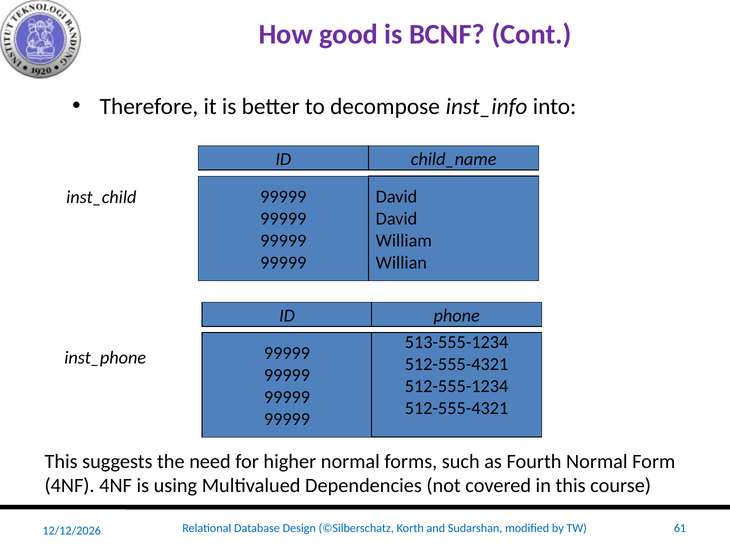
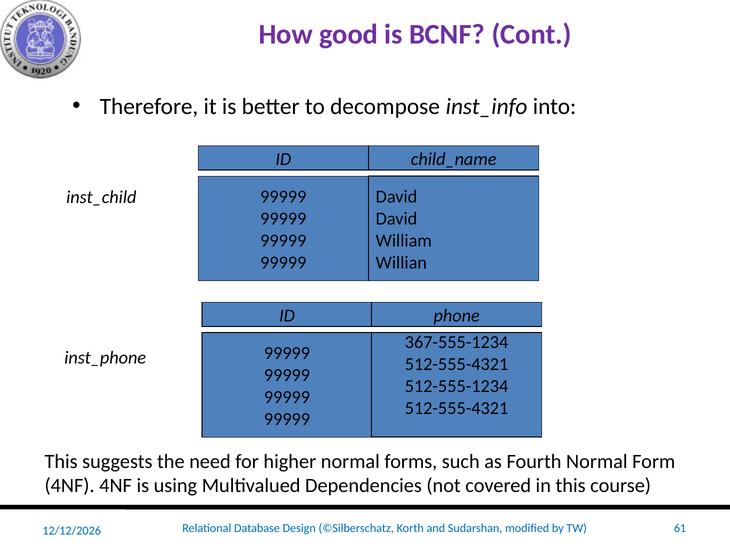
513-555-1234: 513-555-1234 -> 367-555-1234 (457, 343)
